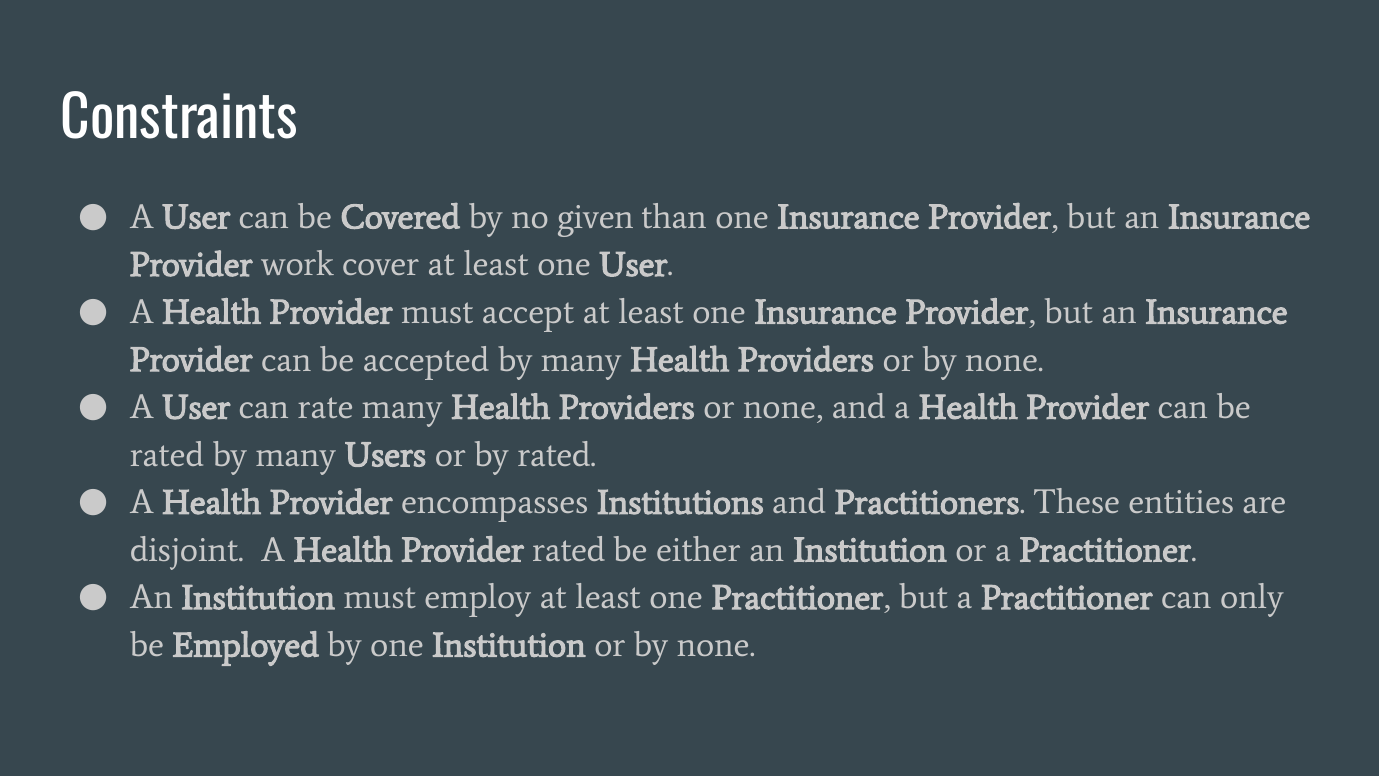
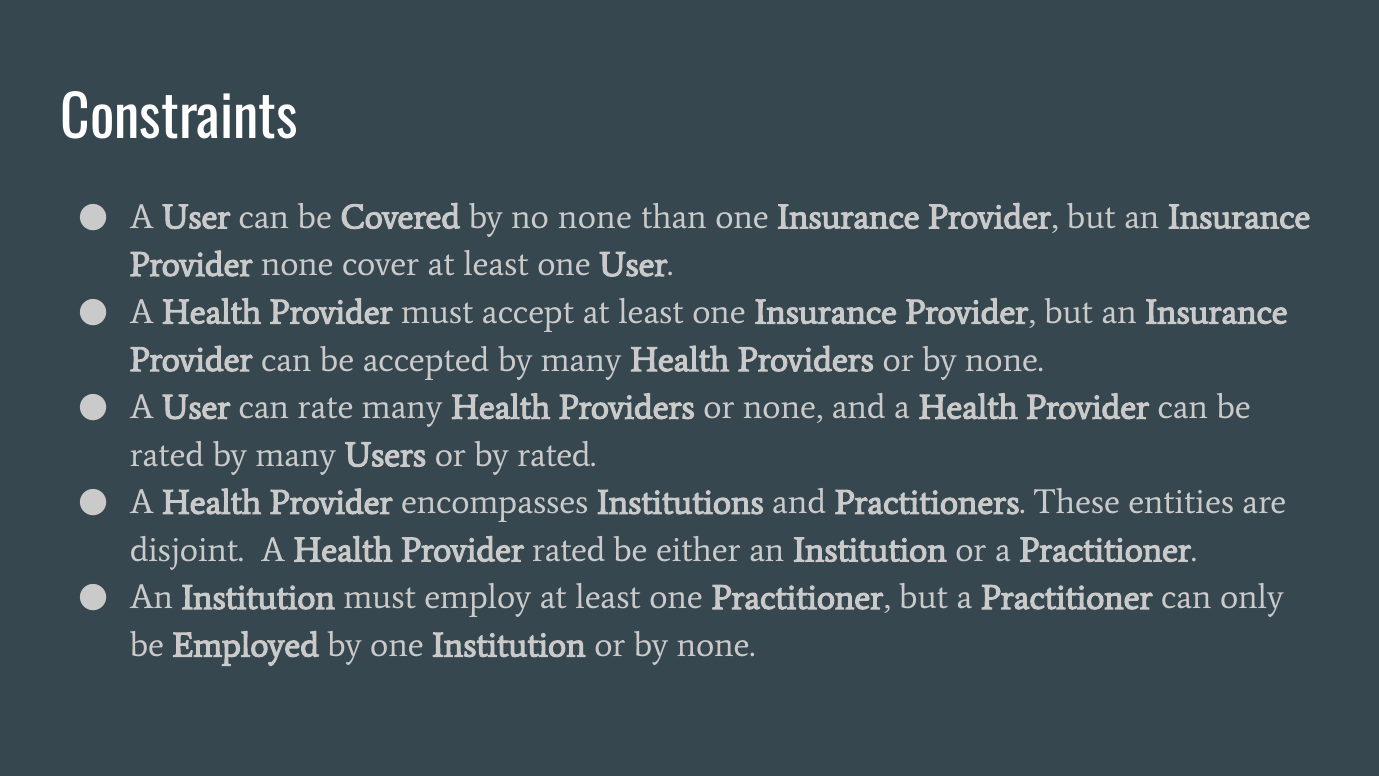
no given: given -> none (595, 217)
Provider work: work -> none (297, 264)
